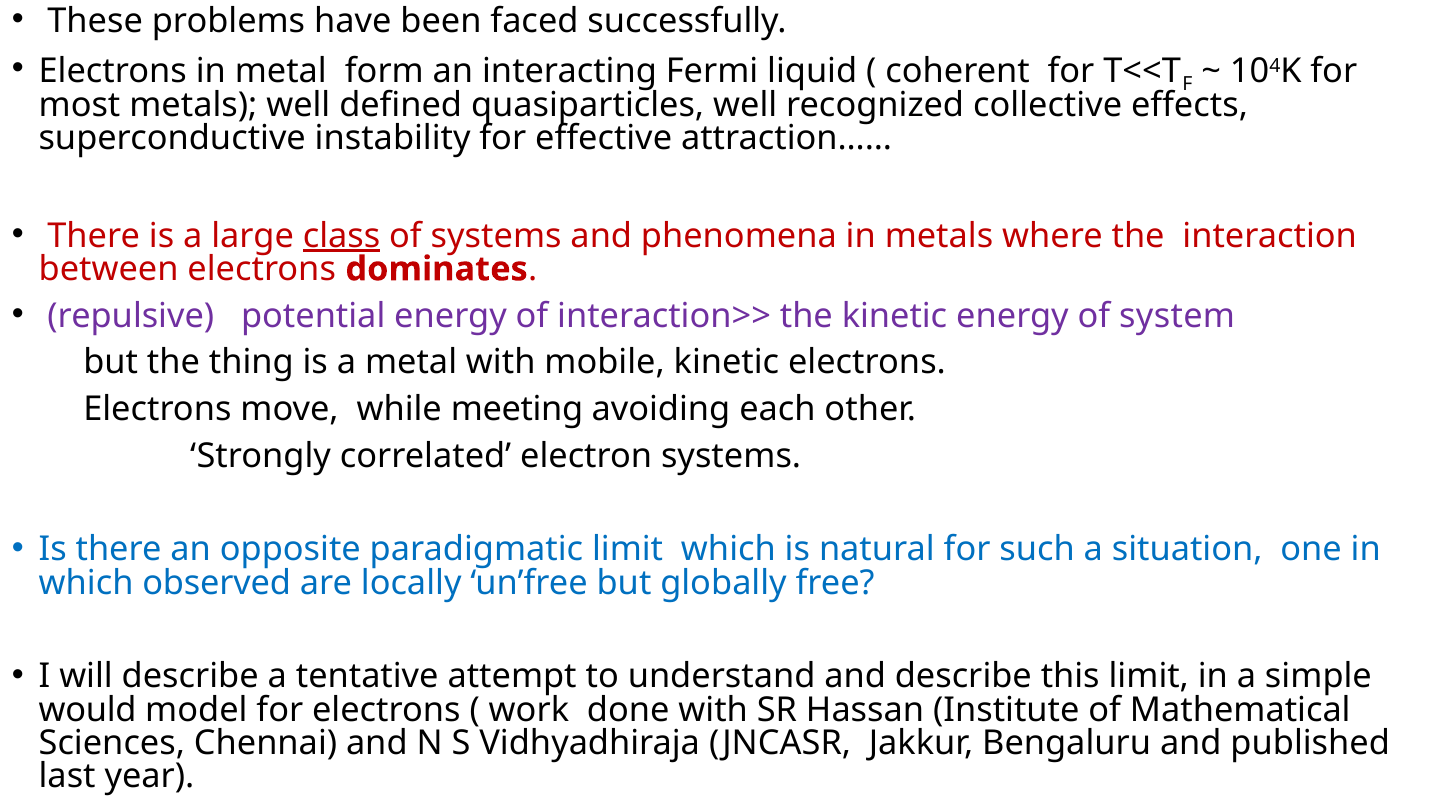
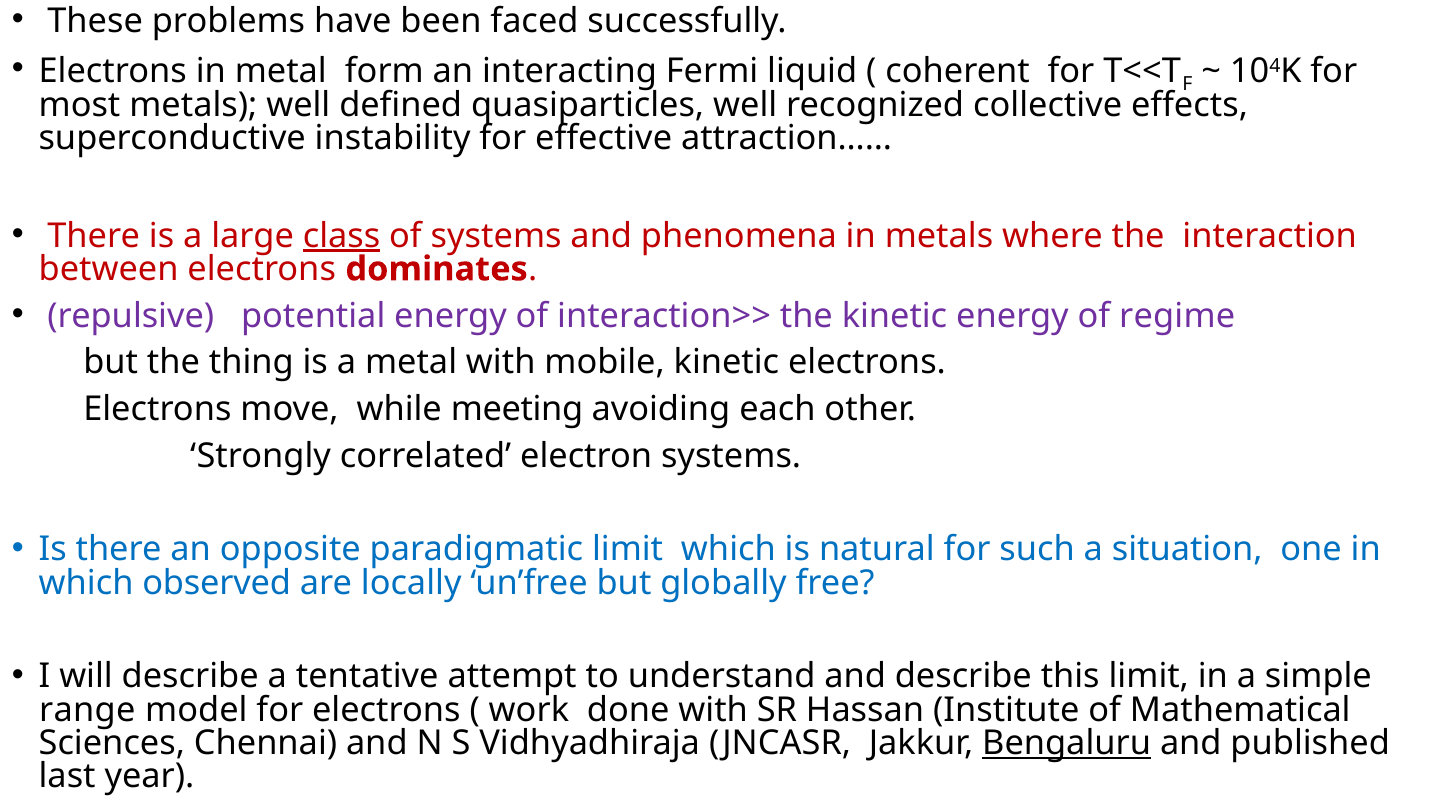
system: system -> regime (1177, 316)
would: would -> range (87, 710)
Bengaluru underline: none -> present (1067, 744)
